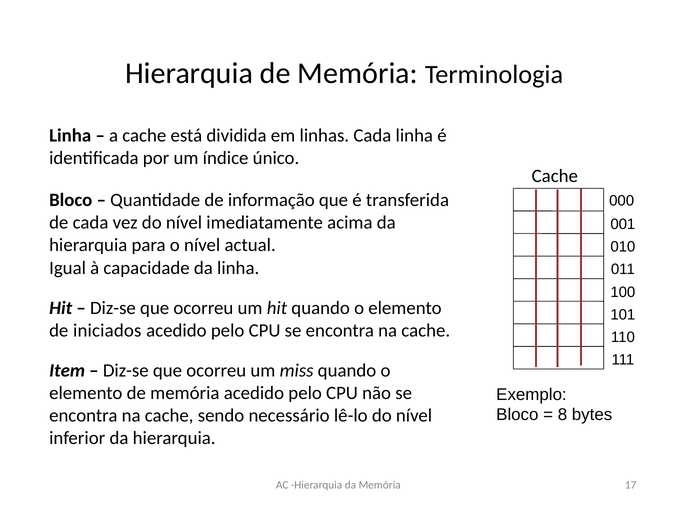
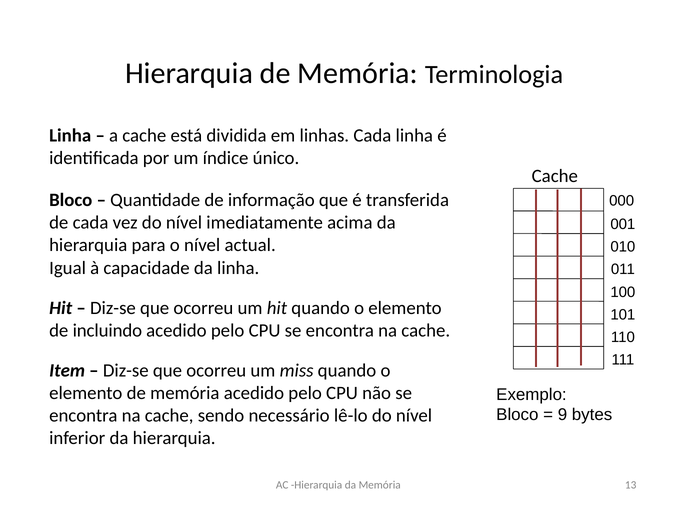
iniciados: iniciados -> incluindo (107, 330)
8: 8 -> 9 (562, 415)
17: 17 -> 13 (631, 485)
